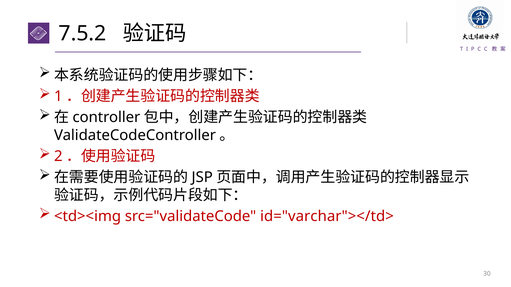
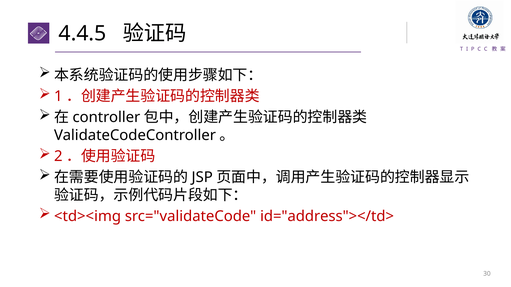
7.5.2: 7.5.2 -> 4.4.5 (83, 34)
id="varchar"></td>: id="varchar"></td> -> id="address"></td> (327, 216)
